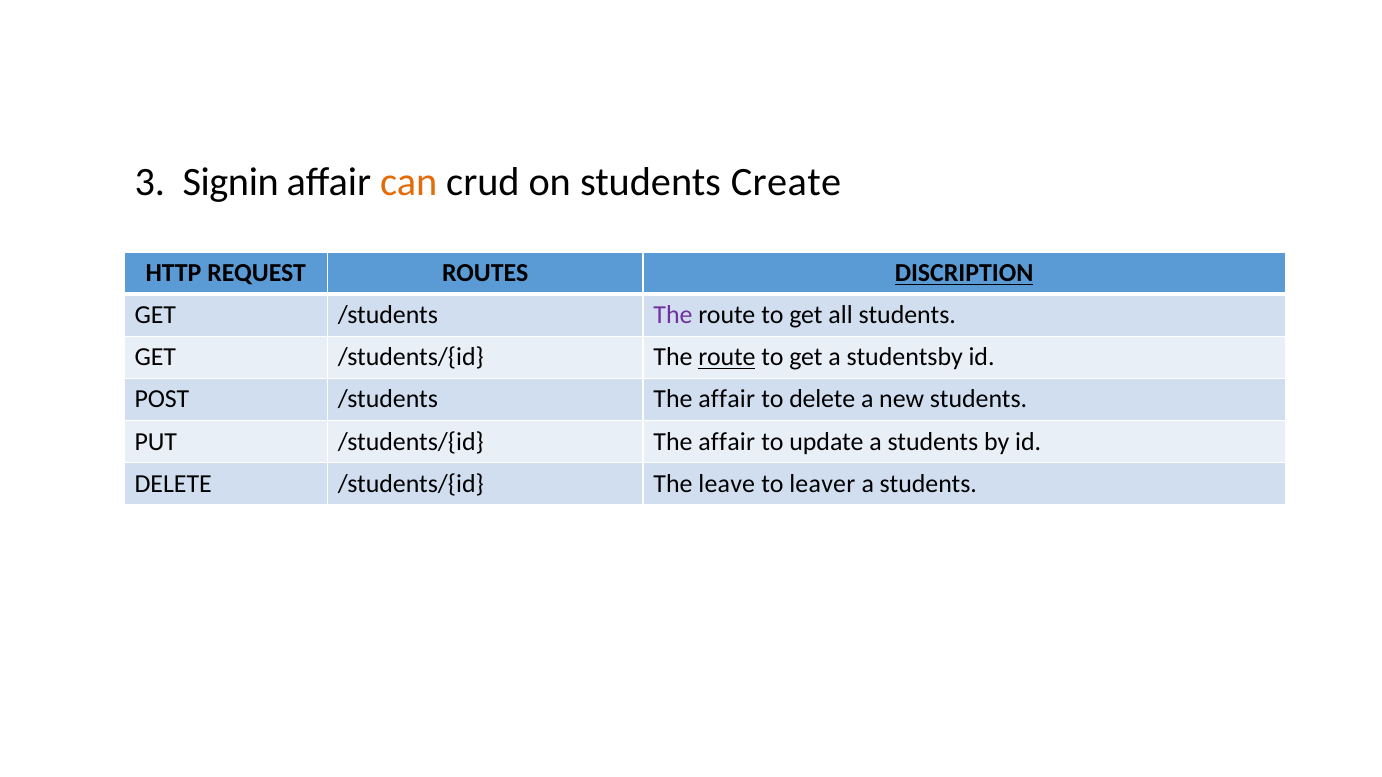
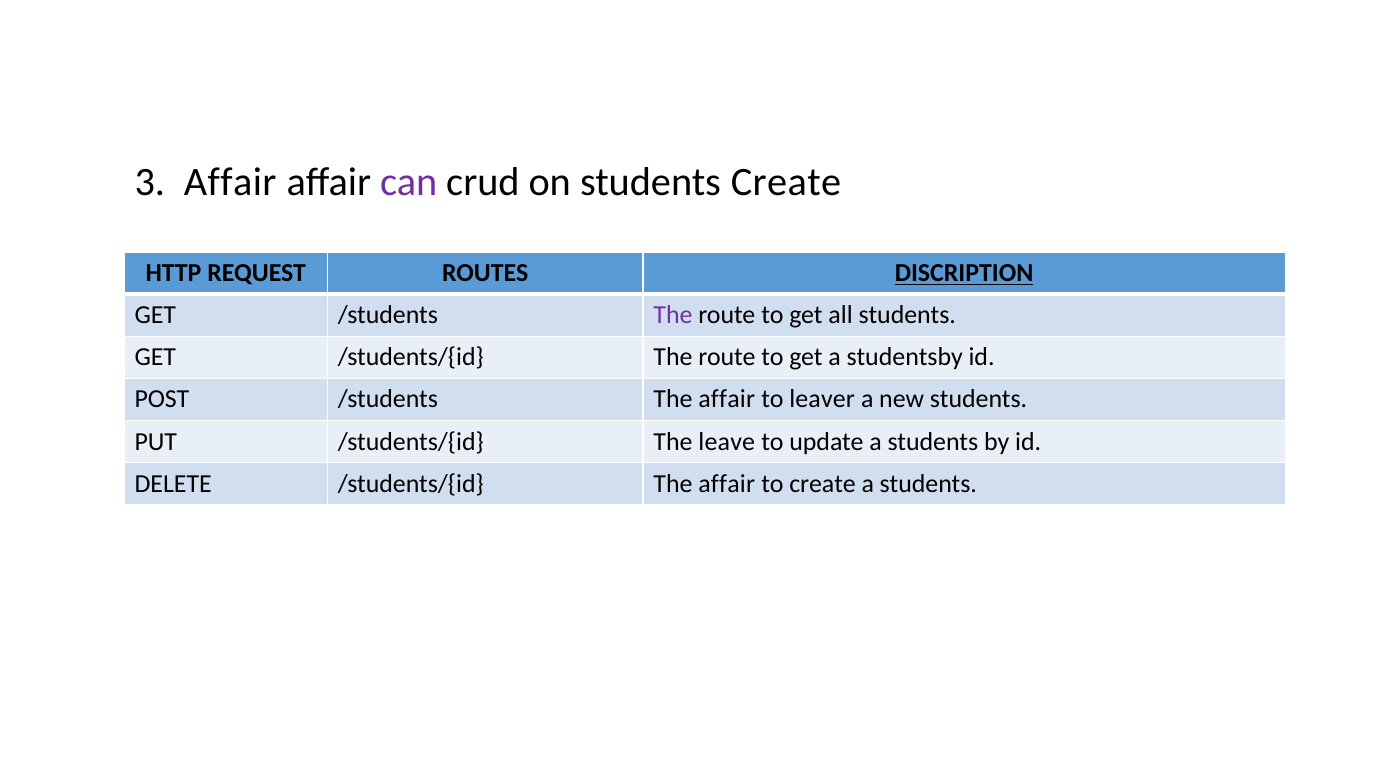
3 Signin: Signin -> Affair (230, 182)
can colour: orange -> purple (409, 182)
route underline: present -> none (727, 358)
to delete: delete -> leaver (822, 400)
/students/{id The affair: affair -> leave (727, 442)
/students/{id The leave: leave -> affair (727, 484)
to leaver: leaver -> create (822, 484)
